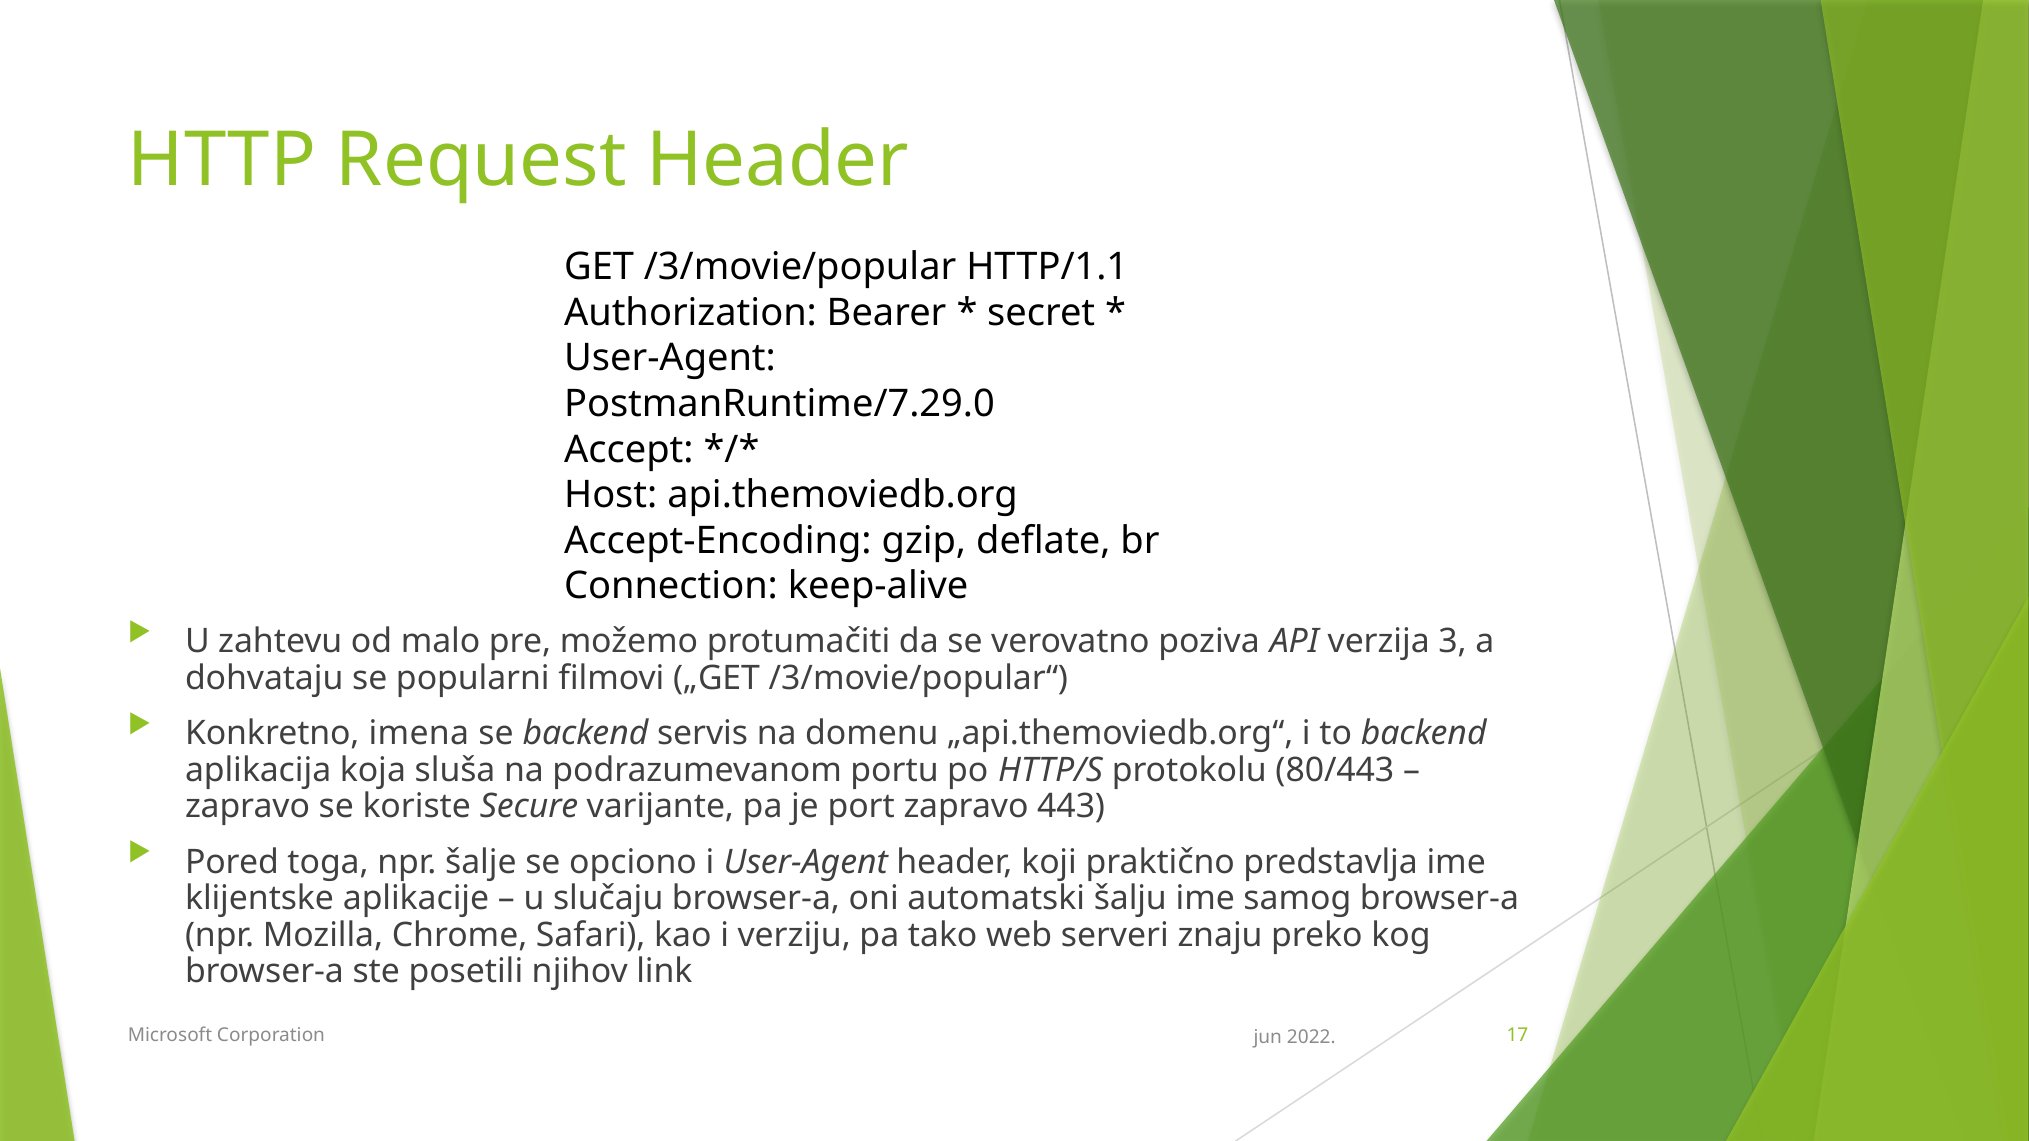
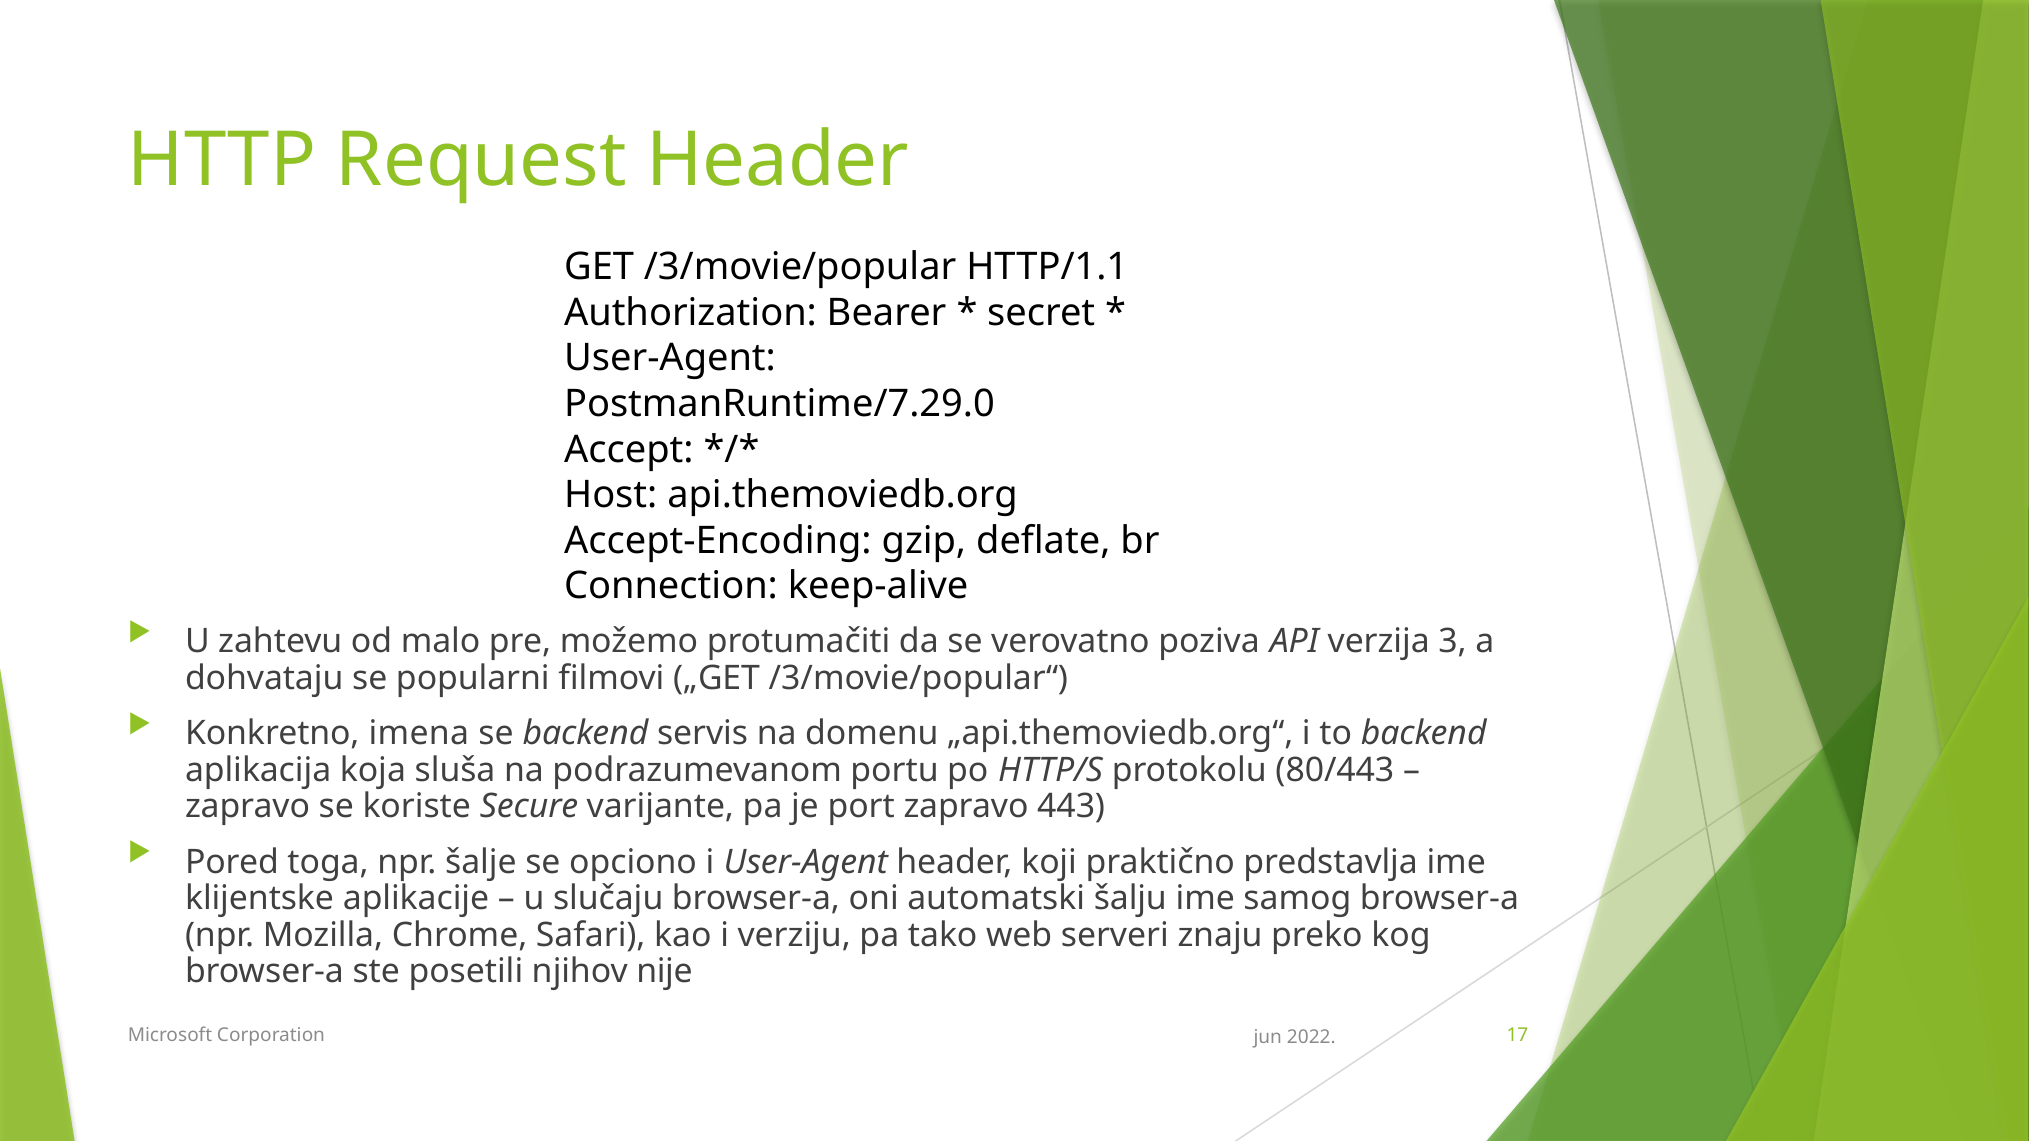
link: link -> nije (665, 972)
